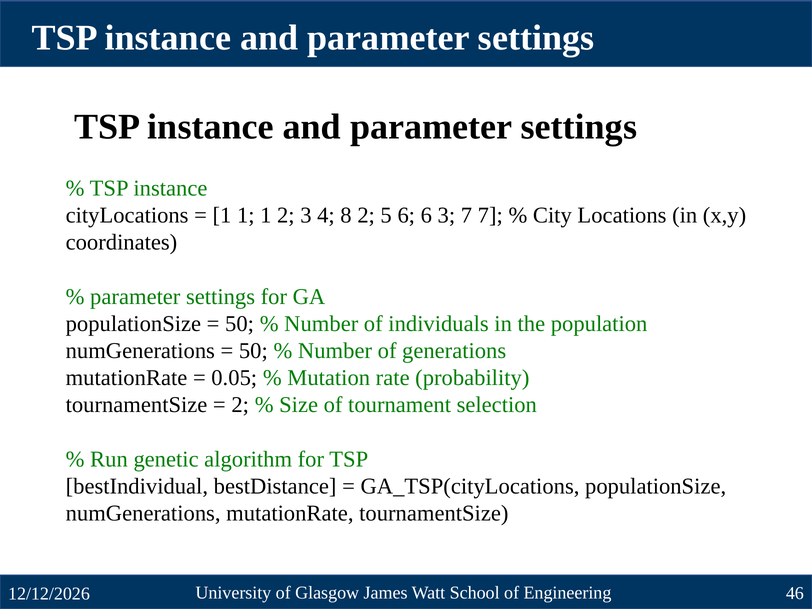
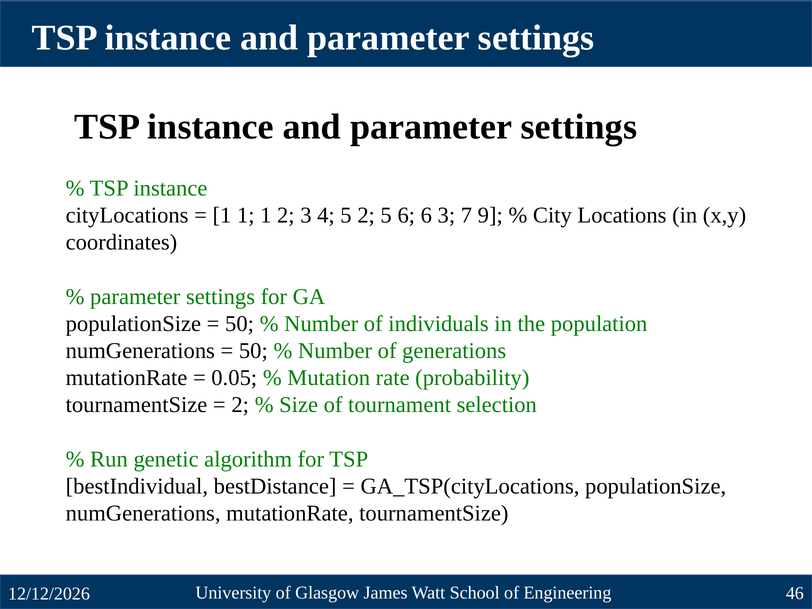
4 8: 8 -> 5 (346, 215)
7 7: 7 -> 9 (490, 215)
